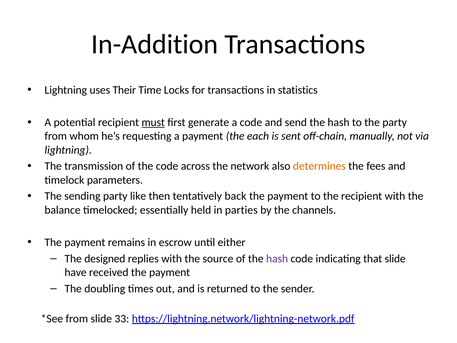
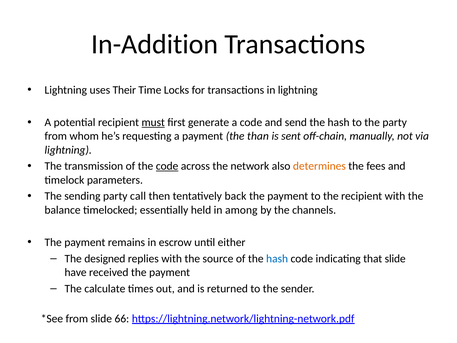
in statistics: statistics -> lightning (298, 90)
each: each -> than (258, 136)
code underline: none -> present (167, 166)
like: like -> call (138, 196)
parties: parties -> among (241, 210)
hash colour: purple -> blue (277, 258)
doubling: doubling -> calculate (105, 288)
33: 33 -> 66 (122, 318)
